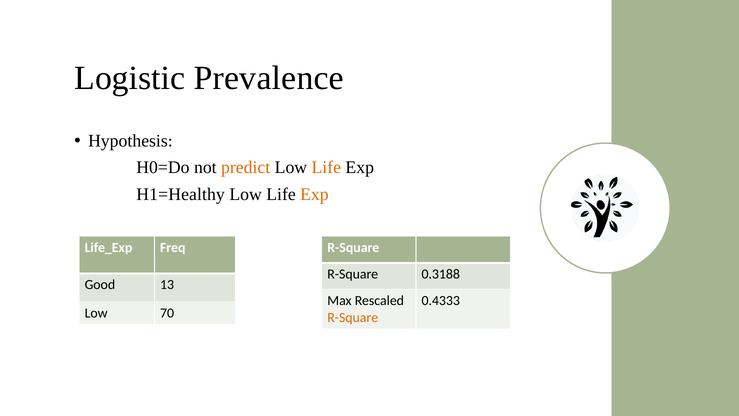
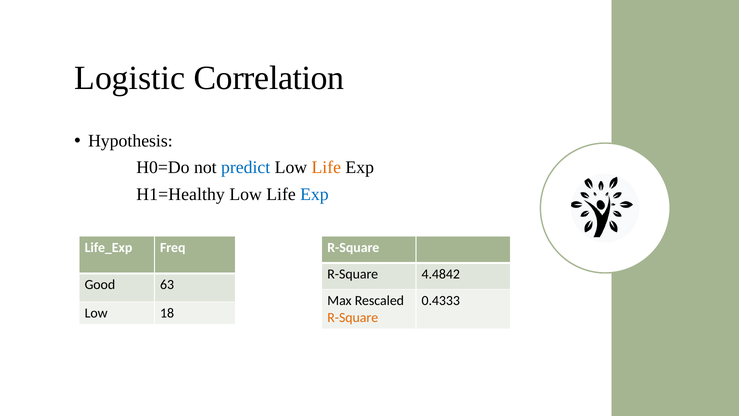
Prevalence: Prevalence -> Correlation (269, 78)
predict colour: orange -> blue (246, 168)
Exp colour: orange -> blue (314, 194)
0.3188: 0.3188 -> 4.4842 (441, 274)
13: 13 -> 63 (167, 284)
70: 70 -> 18 (167, 313)
